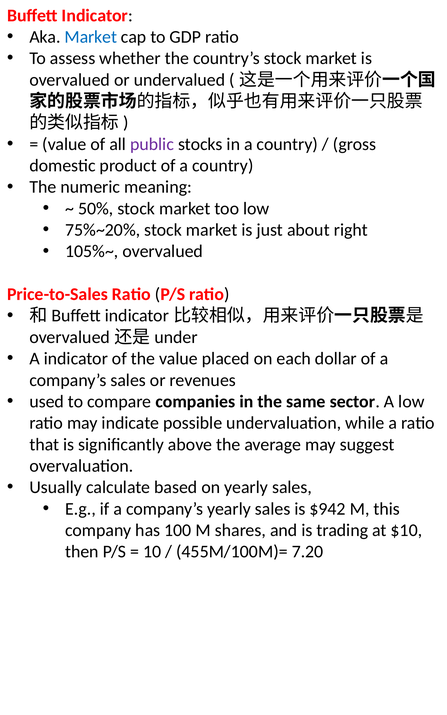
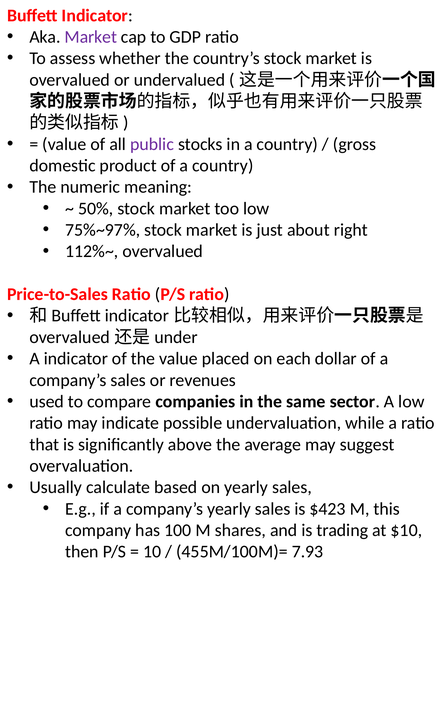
Market colour: blue -> purple (91, 37)
75%~20%: 75%~20% -> 75%~97% (103, 230)
105%~: 105%~ -> 112%~ (92, 251)
$942: $942 -> $423 (328, 509)
7.20: 7.20 -> 7.93 (308, 552)
